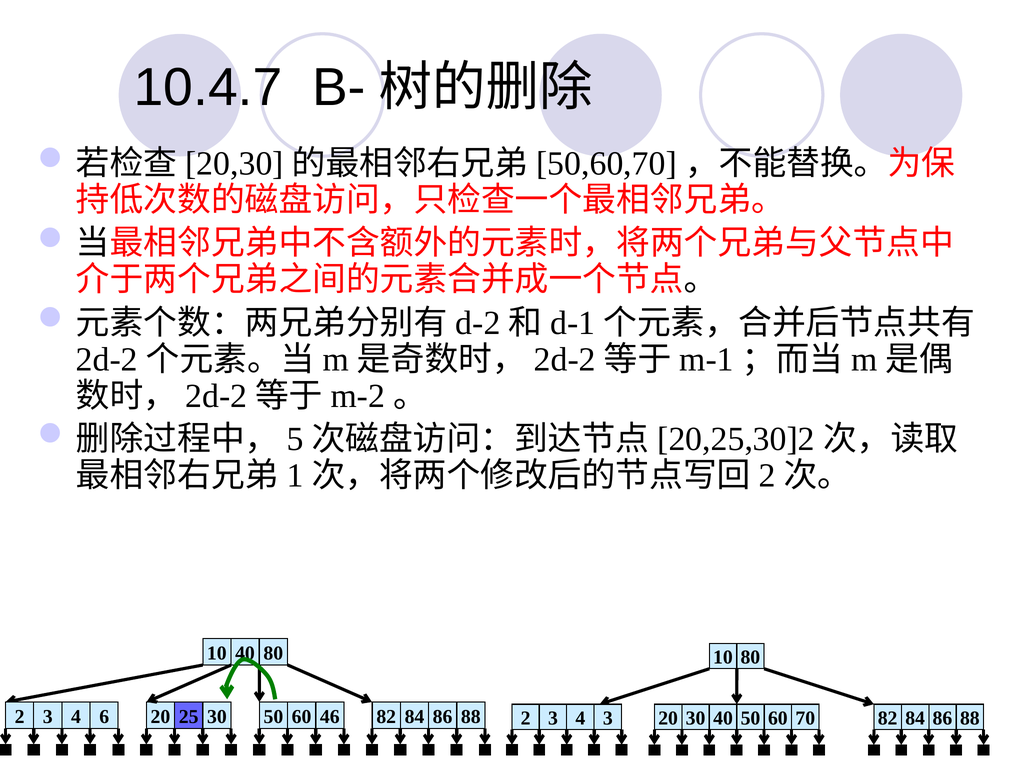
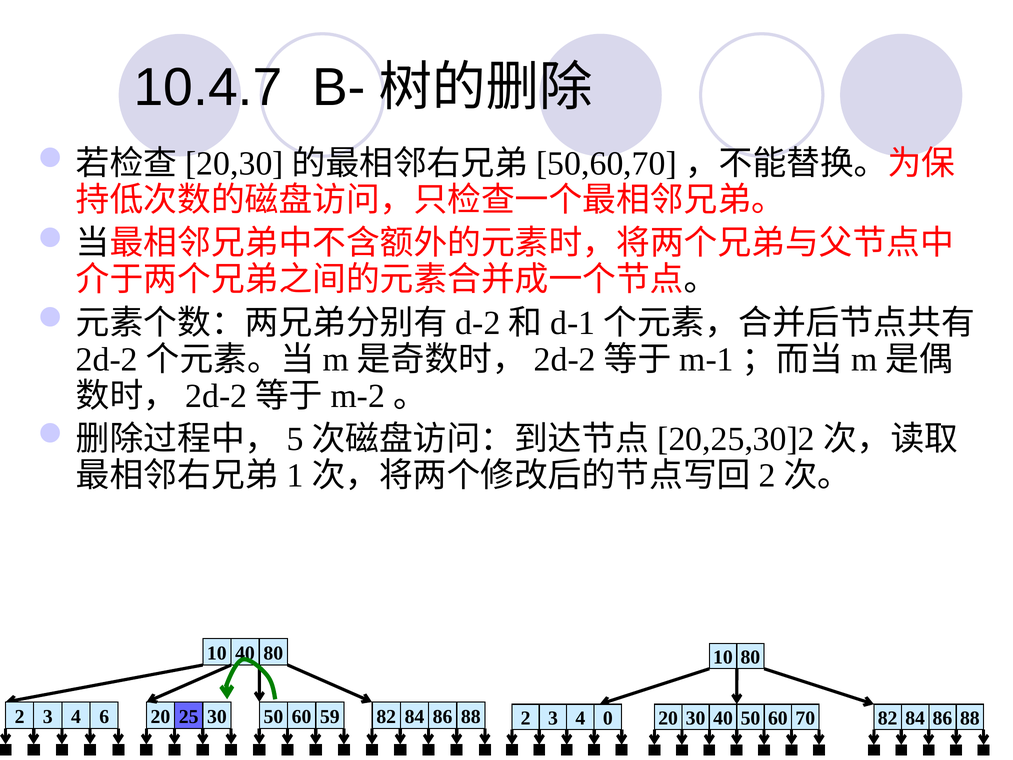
46: 46 -> 59 (330, 716)
4 3: 3 -> 0 (608, 718)
